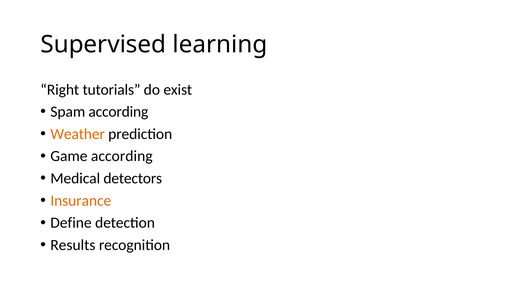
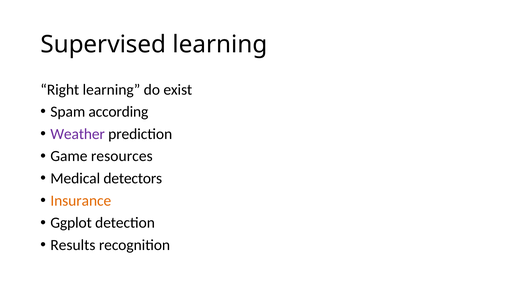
Right tutorials: tutorials -> learning (111, 90)
Weather colour: orange -> purple (78, 134)
Game according: according -> resources (122, 156)
Define: Define -> Ggplot (71, 223)
